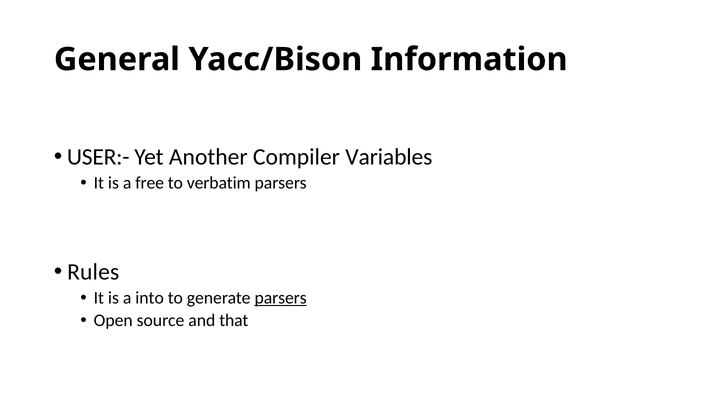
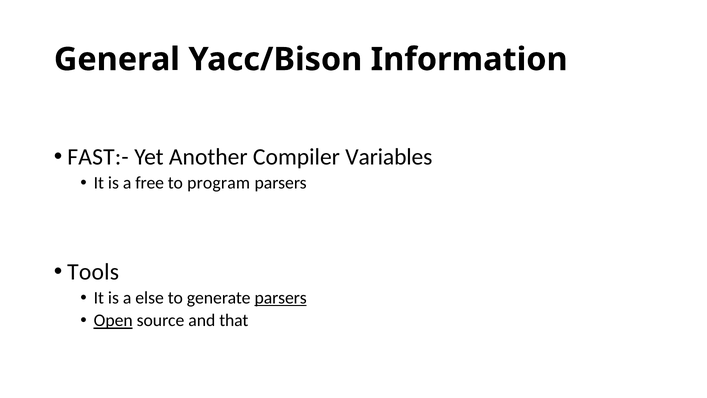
USER:-: USER:- -> FAST:- (98, 157)
verbatim: verbatim -> program (219, 183)
Rules: Rules -> Tools (93, 272)
into: into -> else (150, 298)
Open underline: none -> present (113, 320)
